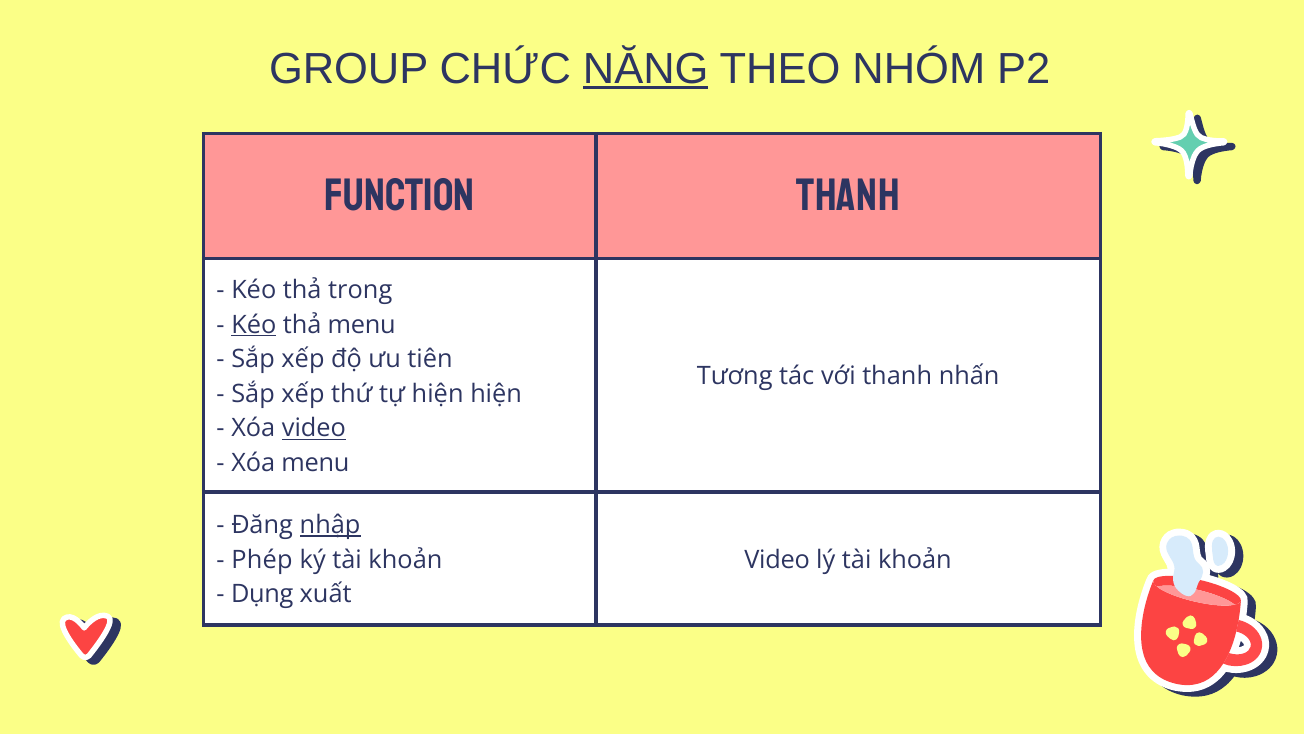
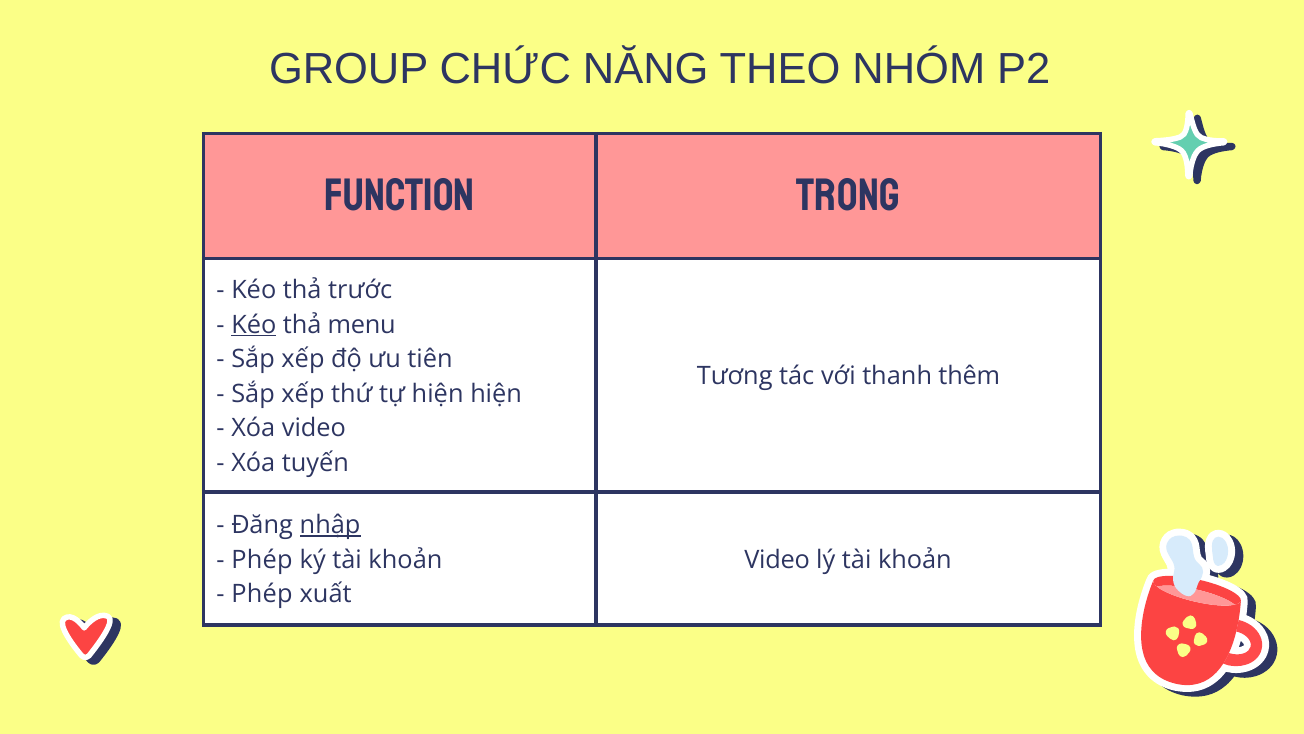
NĂNG underline: present -> none (646, 69)
FUNCTION THANH: THANH -> TRONG (848, 196)
trong: trong -> trước (360, 290)
nhấn: nhấn -> thêm (969, 376)
video underline: present -> none (314, 428)
Xóa menu: menu -> tuyến (315, 463)
Dụng: Dụng -> Phép (262, 594)
